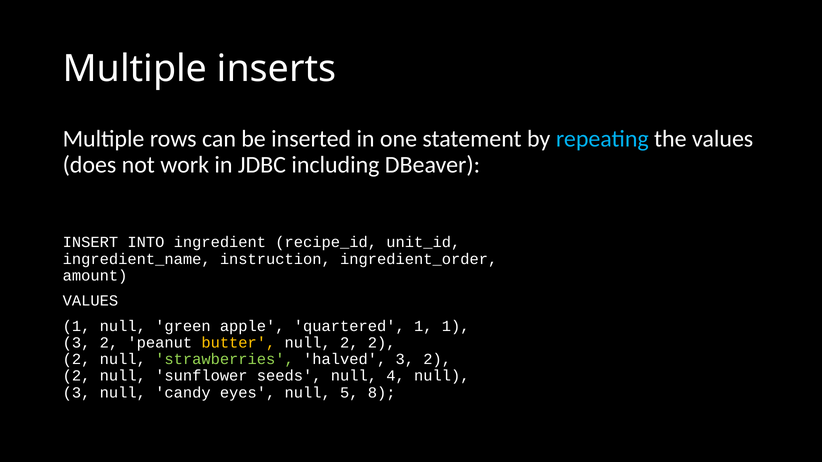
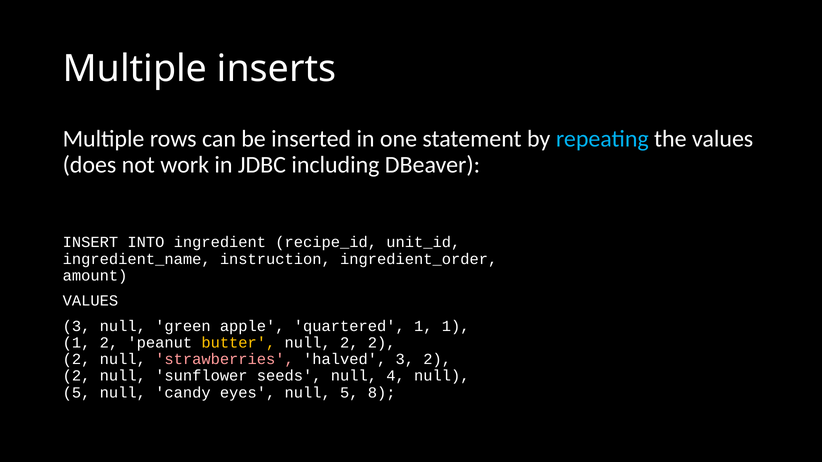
1: 1 -> 3 (77, 326)
3: 3 -> 1 (77, 343)
strawberries colour: light green -> pink (224, 360)
3: 3 -> 5 (77, 393)
